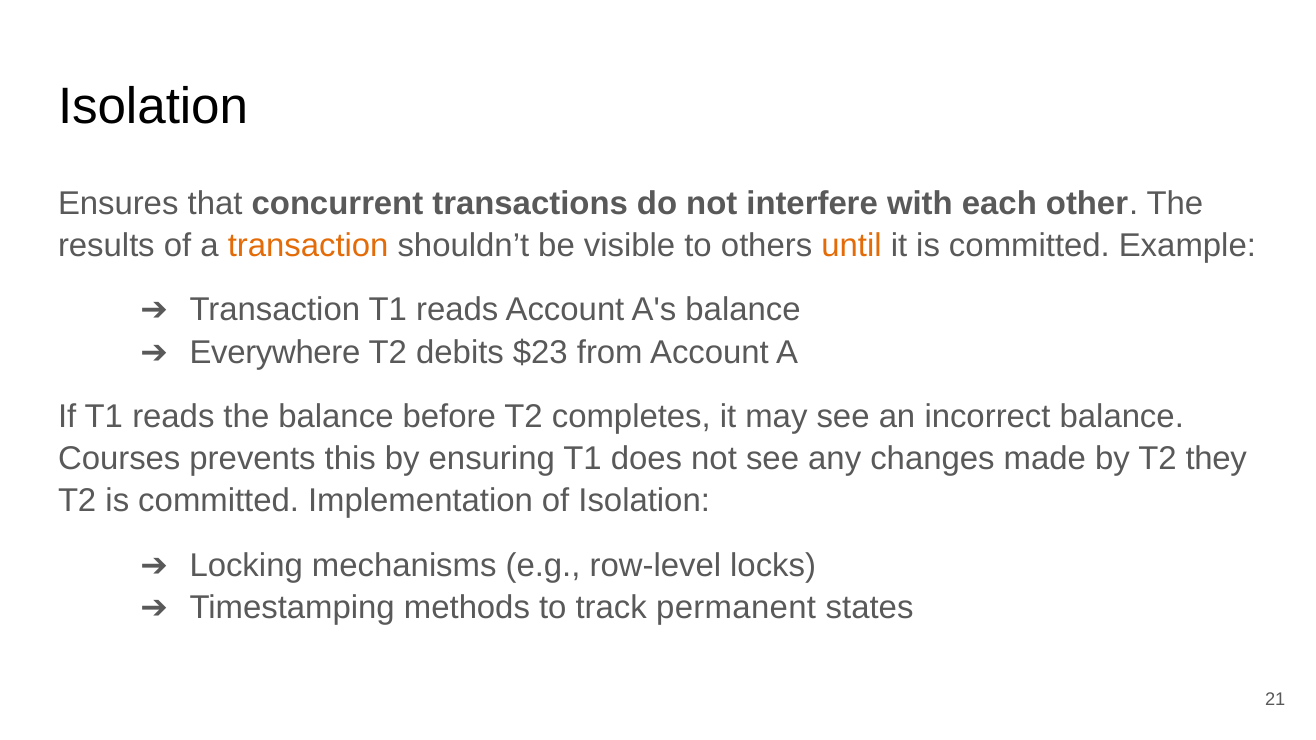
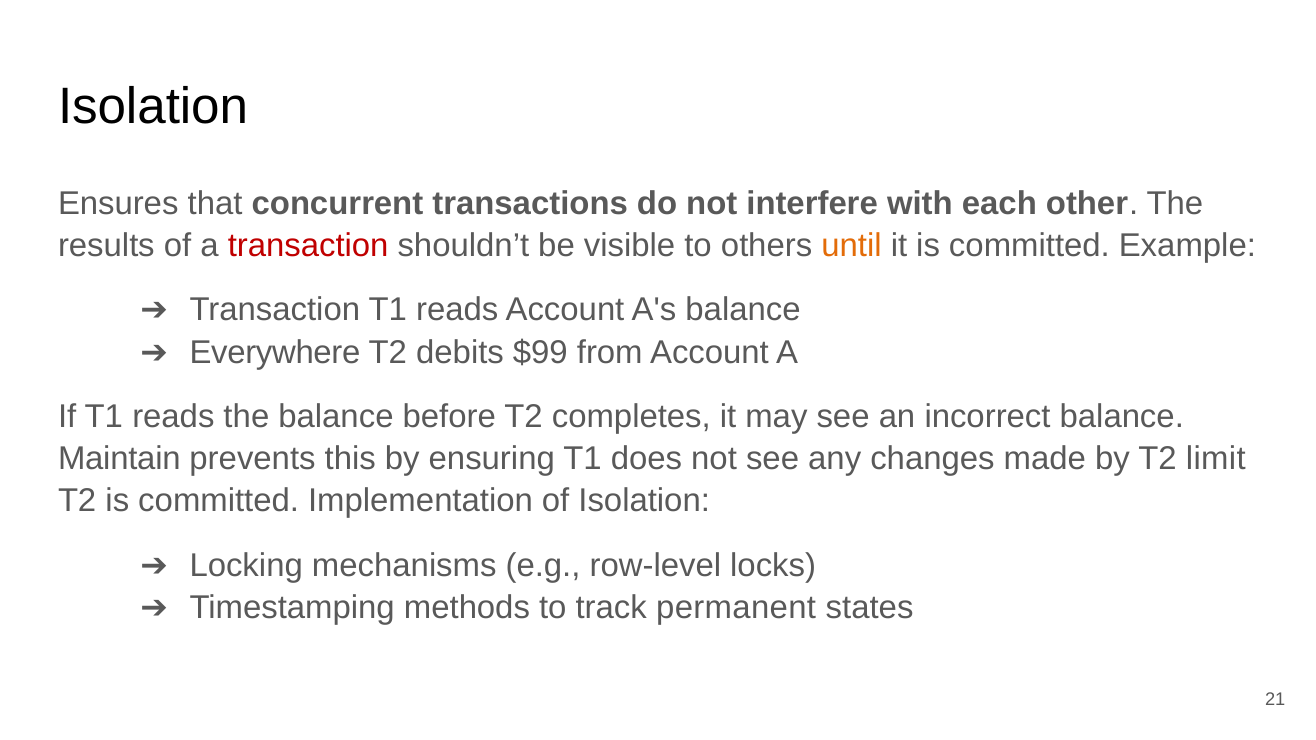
transaction colour: orange -> red (308, 246)
$23: $23 -> $99 (540, 352)
Courses: Courses -> Maintain (119, 459)
they: they -> limit (1216, 459)
